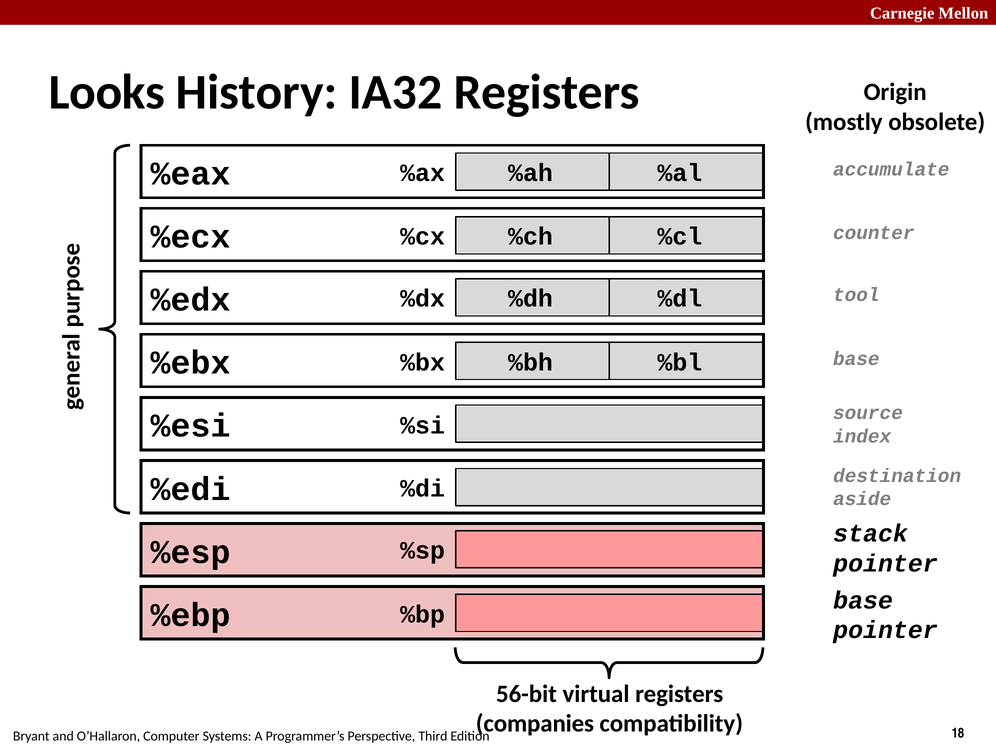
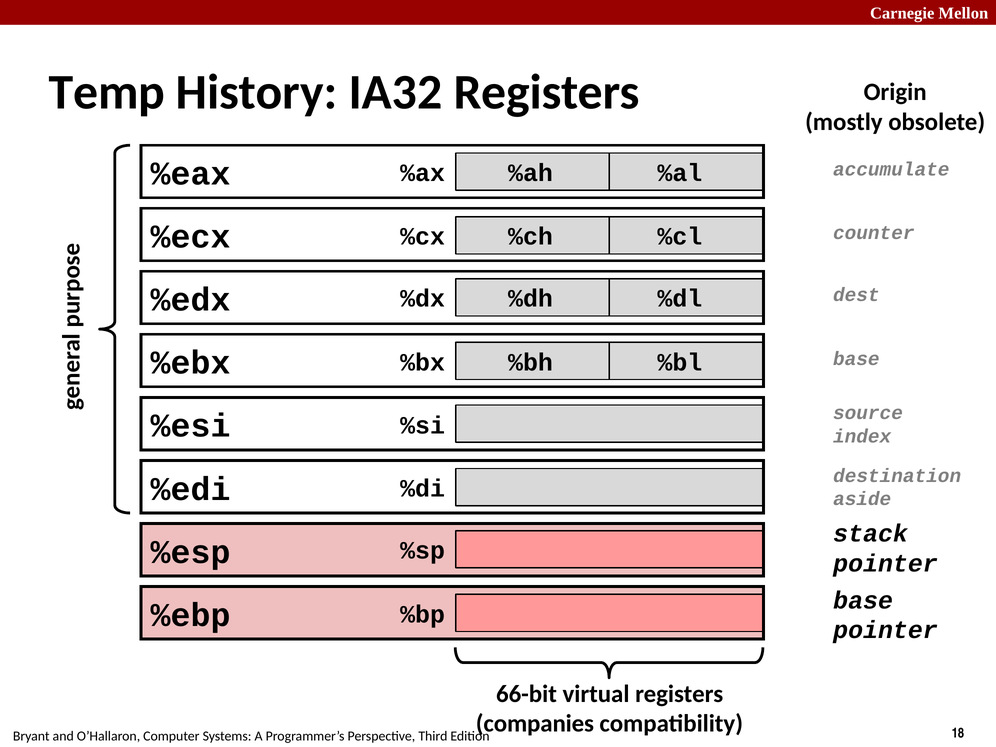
Looks: Looks -> Temp (107, 92)
tool: tool -> dest (856, 295)
56-bit: 56-bit -> 66-bit (526, 694)
